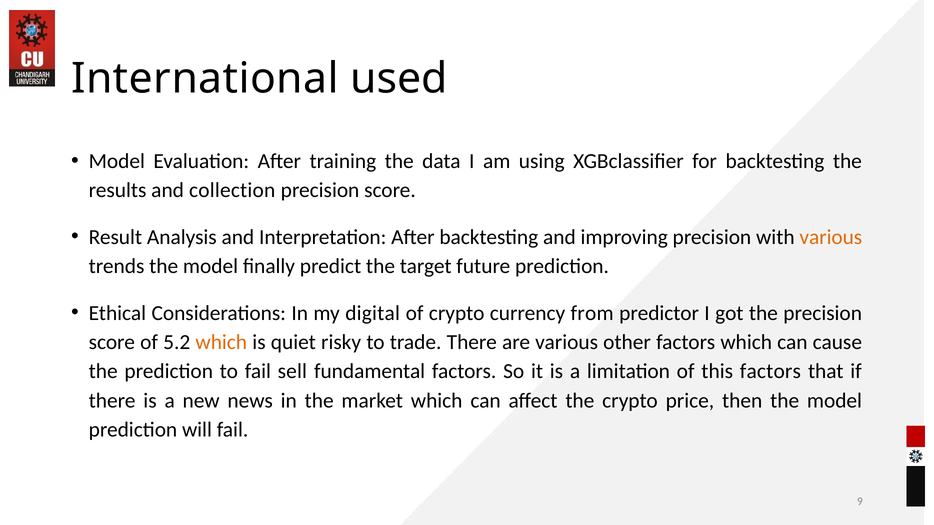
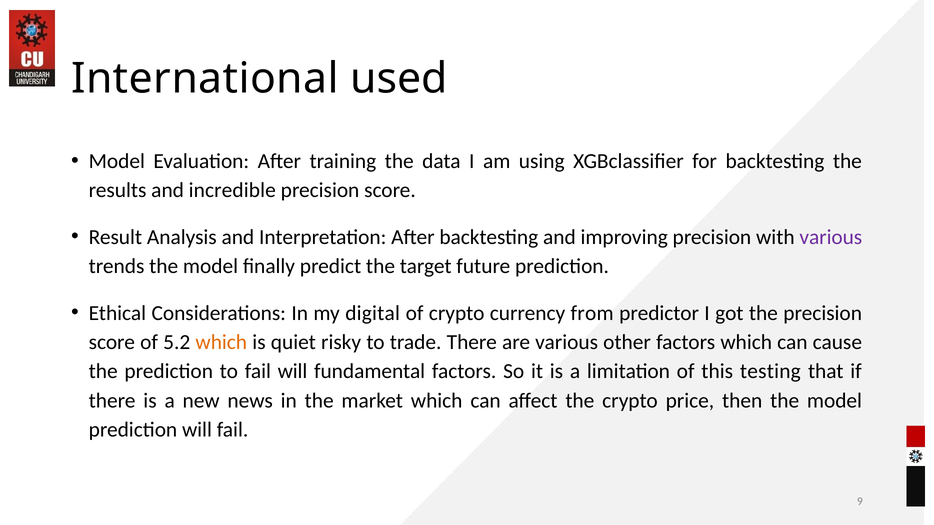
collection: collection -> incredible (232, 190)
various colour: orange -> purple (831, 237)
fail sell: sell -> will (292, 372)
this factors: factors -> testing (770, 372)
